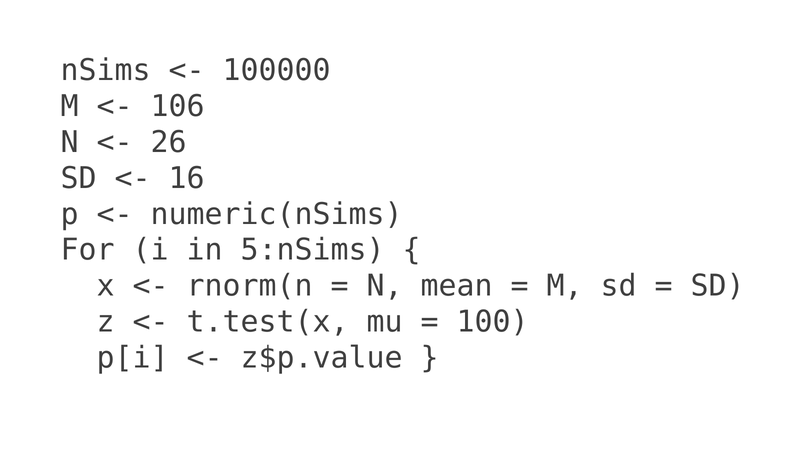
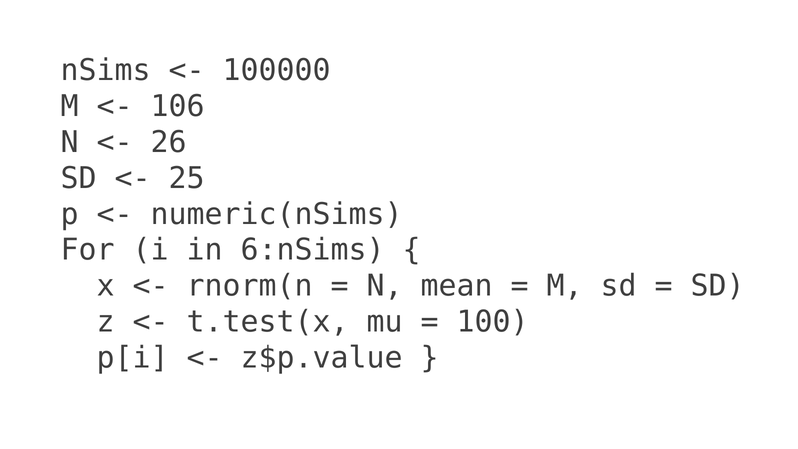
16: 16 -> 25 (187, 178)
5:nSims: 5:nSims -> 6:nSims (313, 250)
